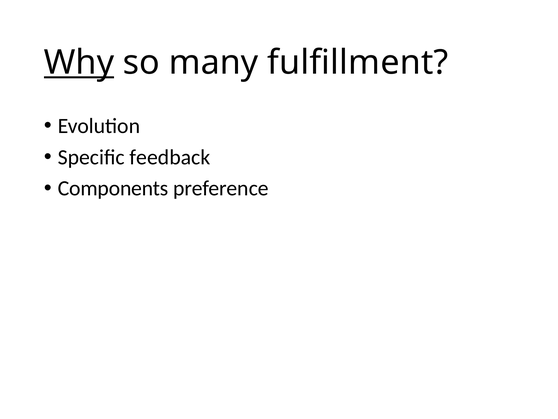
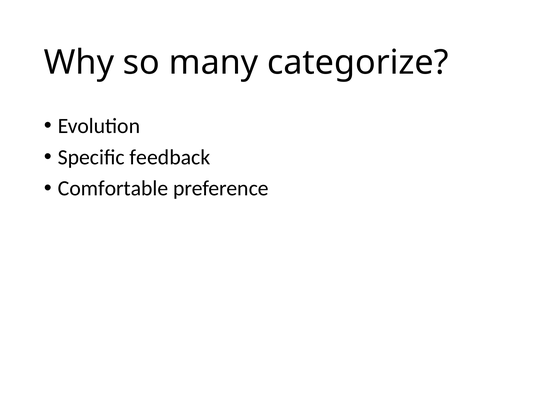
Why underline: present -> none (79, 62)
fulfillment: fulfillment -> categorize (358, 62)
Components: Components -> Comfortable (113, 188)
